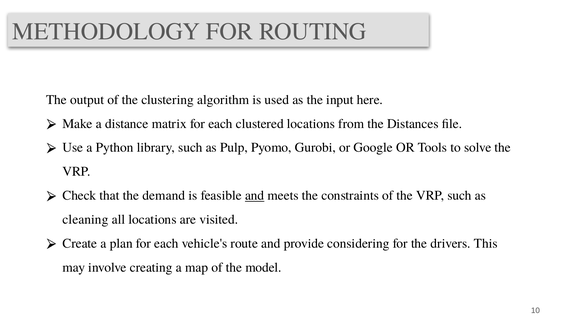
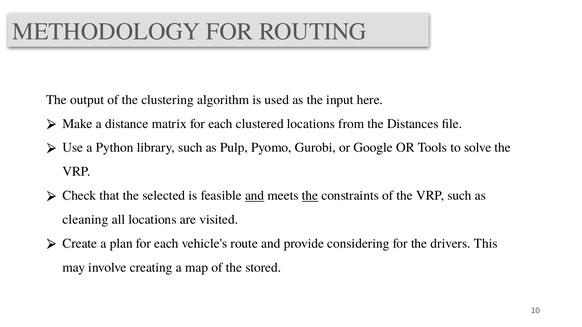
demand: demand -> selected (164, 196)
the underline: none -> present (310, 196)
model: model -> stored (263, 268)
